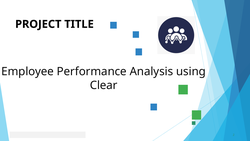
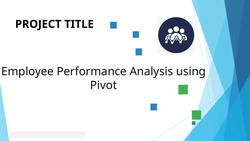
Clear: Clear -> Pivot (104, 85)
